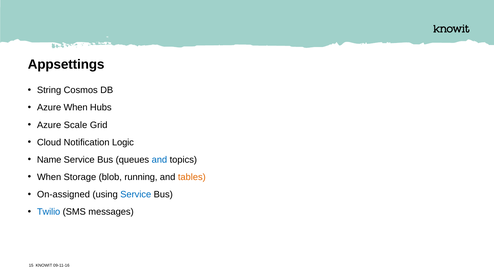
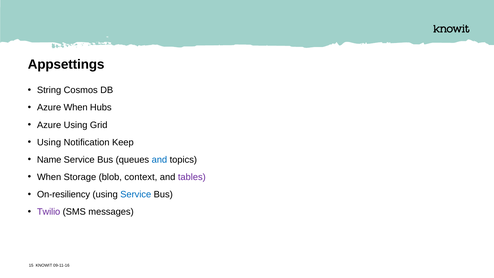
Azure Scale: Scale -> Using (76, 125)
Cloud: Cloud -> Using (49, 142)
Logic: Logic -> Keep (123, 142)
running: running -> context (141, 177)
tables colour: orange -> purple (192, 177)
On-assigned: On-assigned -> On-resiliency (64, 194)
Twilio colour: blue -> purple (49, 212)
